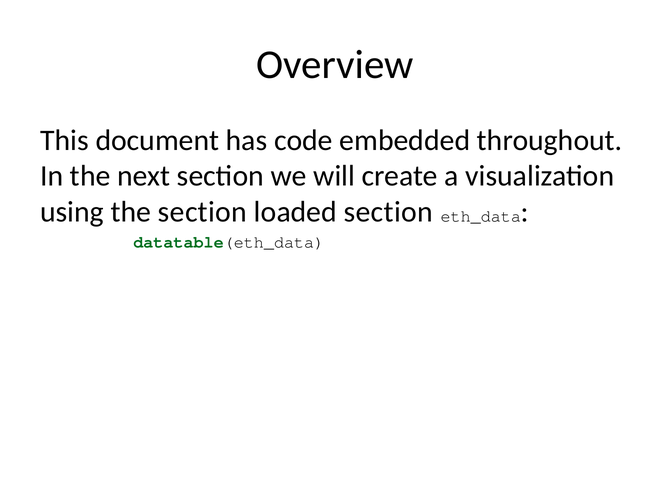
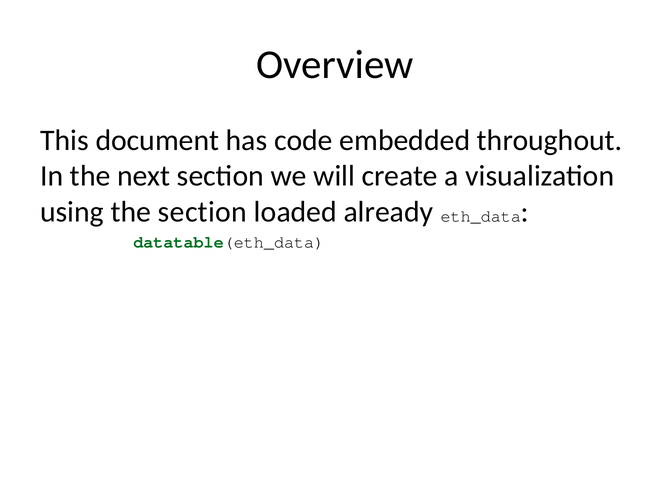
loaded section: section -> already (388, 212)
